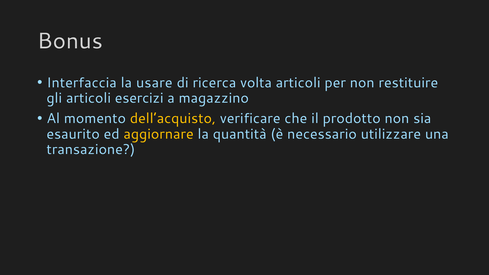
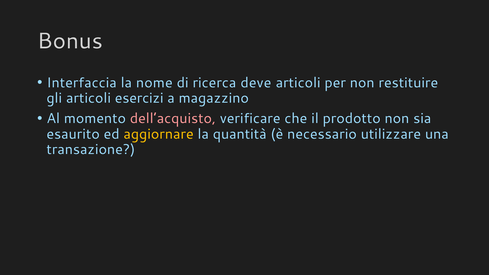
usare: usare -> nome (154, 83)
volta: volta -> deve (256, 83)
dell’acquisto colour: yellow -> pink (173, 119)
